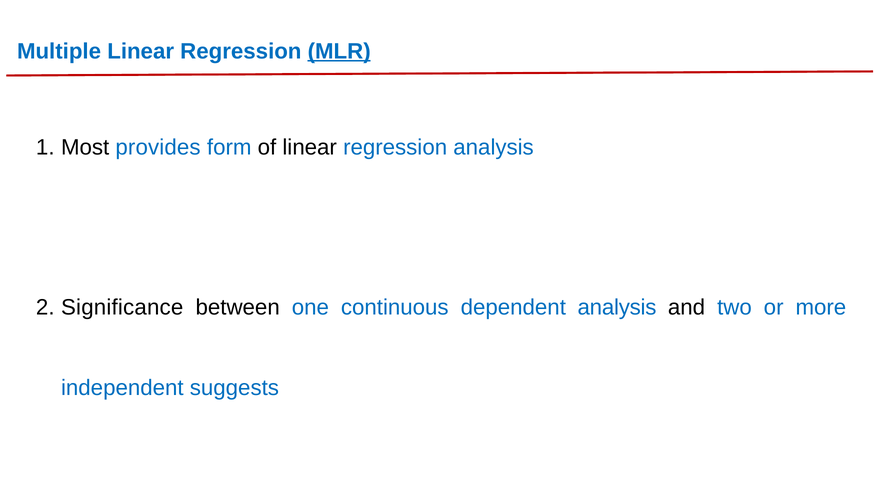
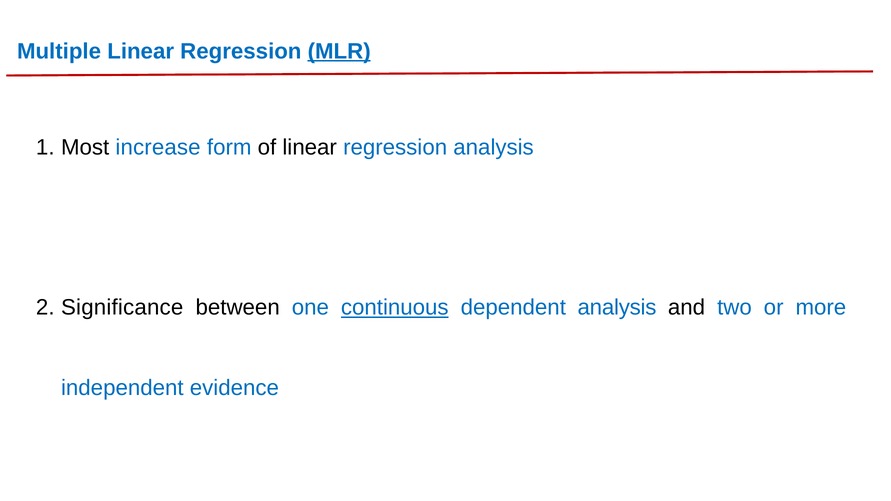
provides: provides -> increase (158, 147)
continuous underline: none -> present (395, 308)
suggests: suggests -> evidence (234, 388)
